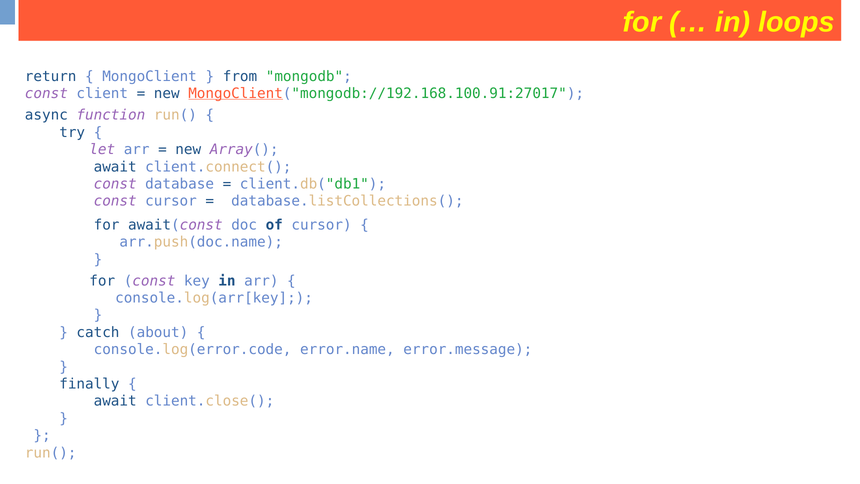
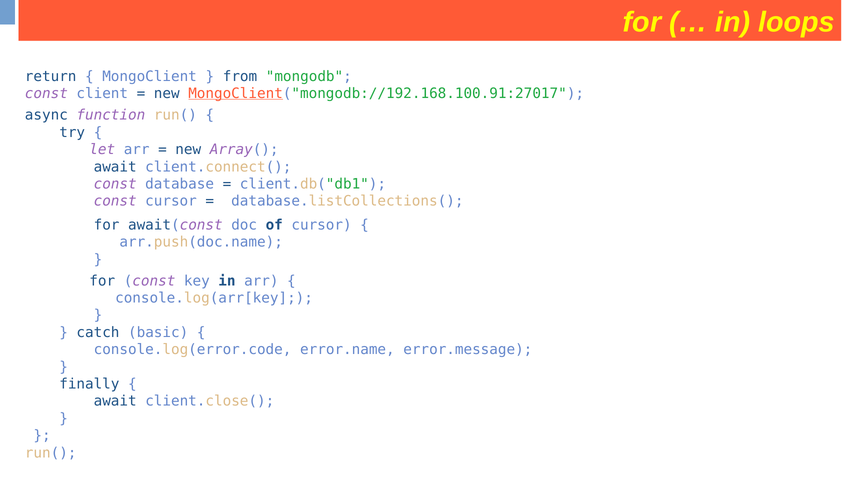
about: about -> basic (158, 332)
